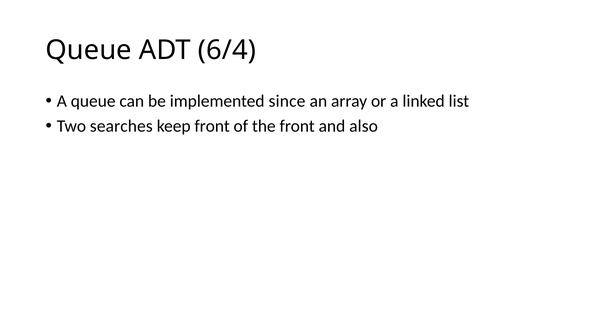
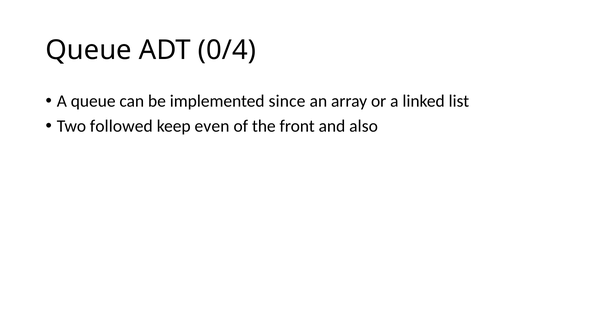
6/4: 6/4 -> 0/4 (227, 50)
searches: searches -> followed (121, 126)
keep front: front -> even (212, 126)
